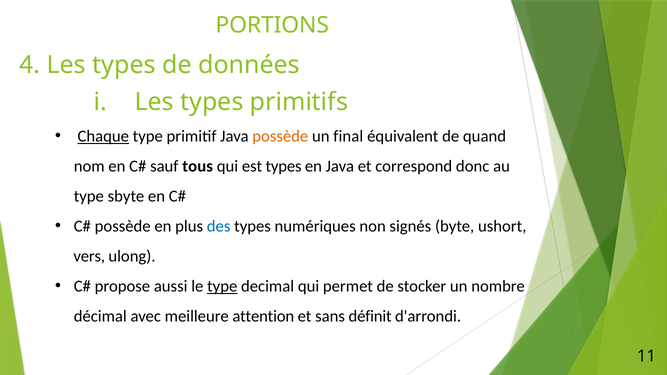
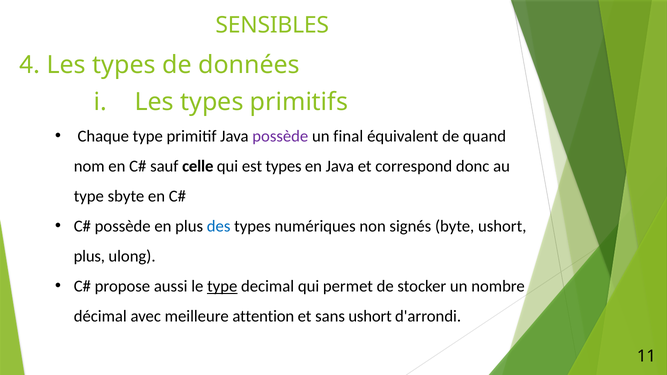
PORTIONS: PORTIONS -> SENSIBLES (272, 25)
Chaque underline: present -> none (103, 136)
possède colour: orange -> purple (280, 136)
tous: tous -> celle (198, 166)
vers: vers -> plus (89, 256)
sans définit: définit -> ushort (370, 316)
